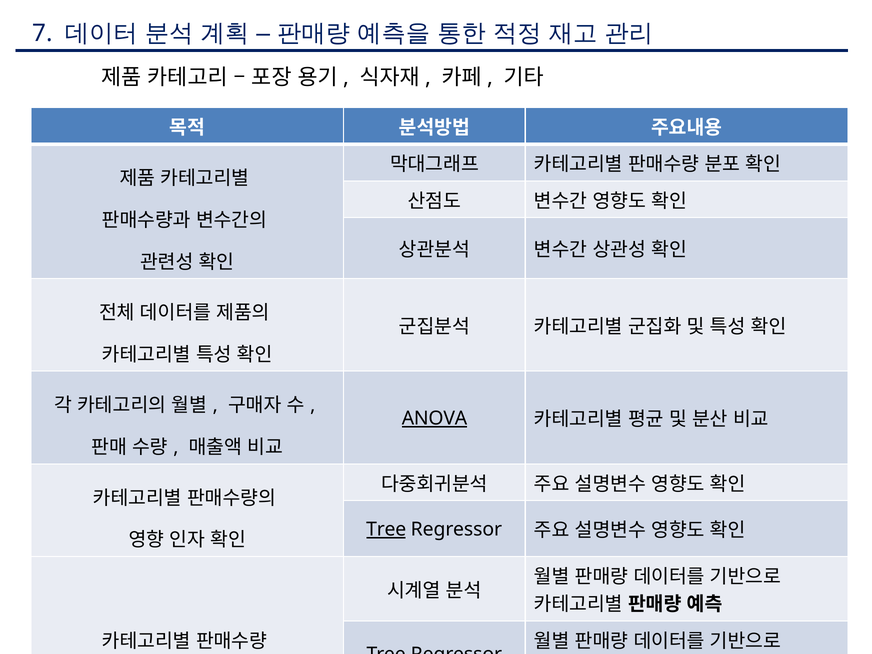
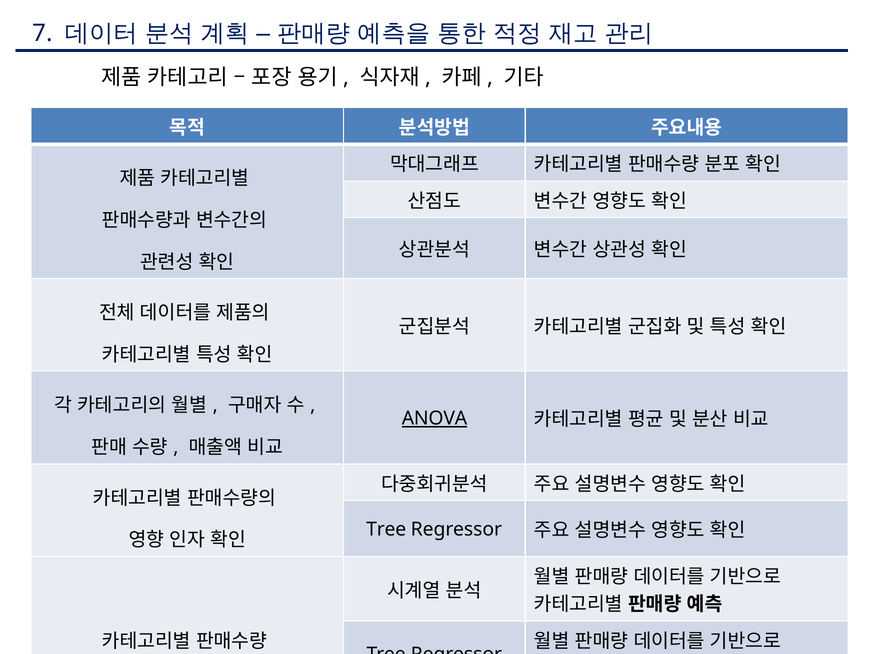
Tree underline: present -> none (386, 529)
